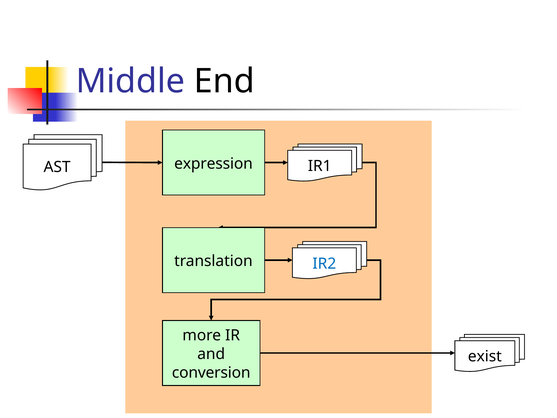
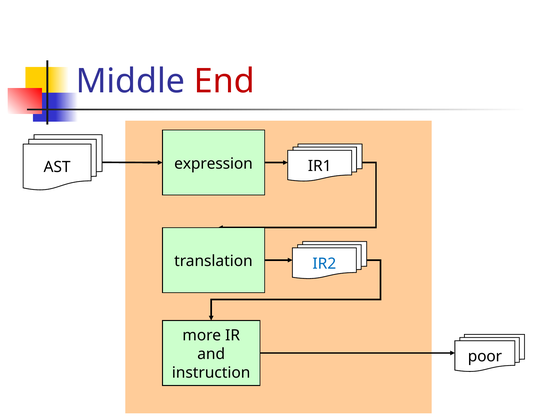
End colour: black -> red (224, 81)
exist: exist -> poor (485, 356)
conversion: conversion -> instruction (211, 372)
